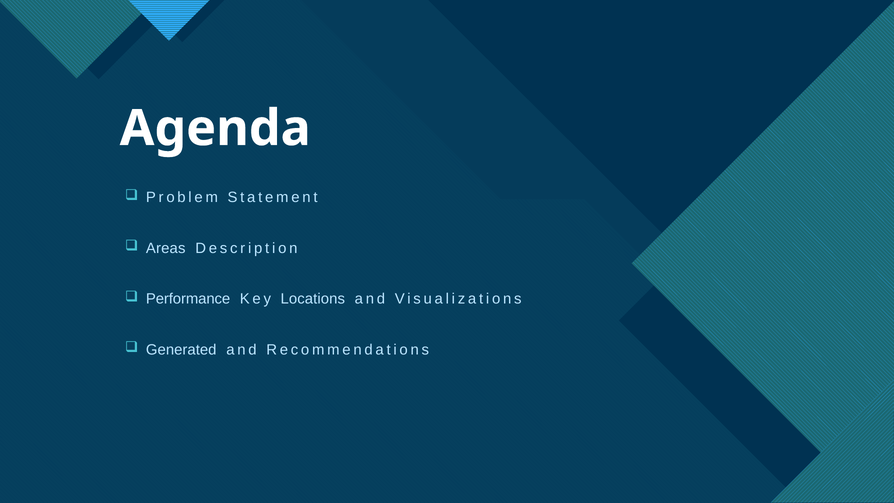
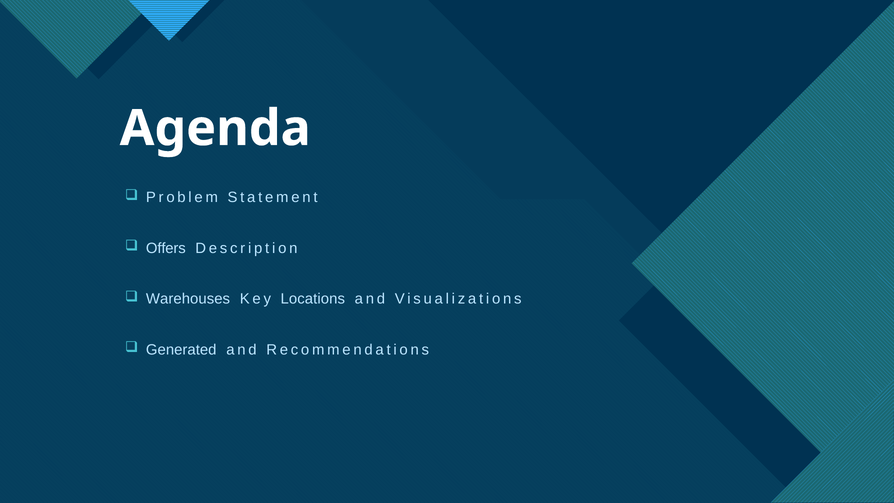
Areas: Areas -> Offers (166, 248)
Performance: Performance -> Warehouses (188, 299)
